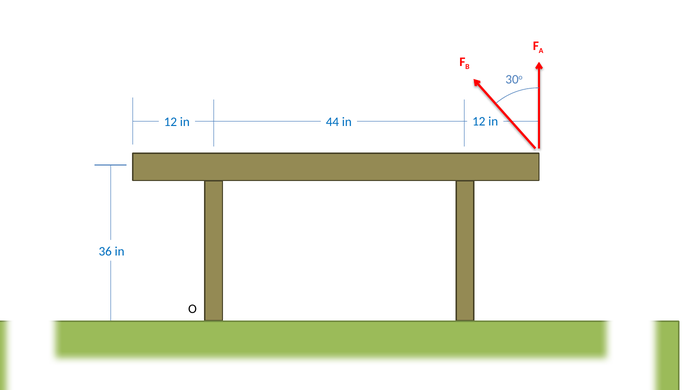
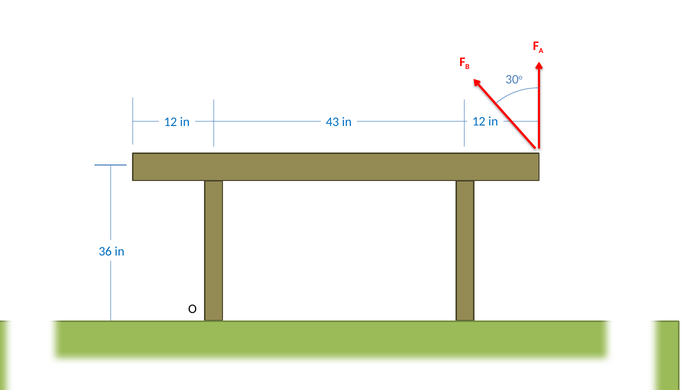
44: 44 -> 43 (332, 122)
